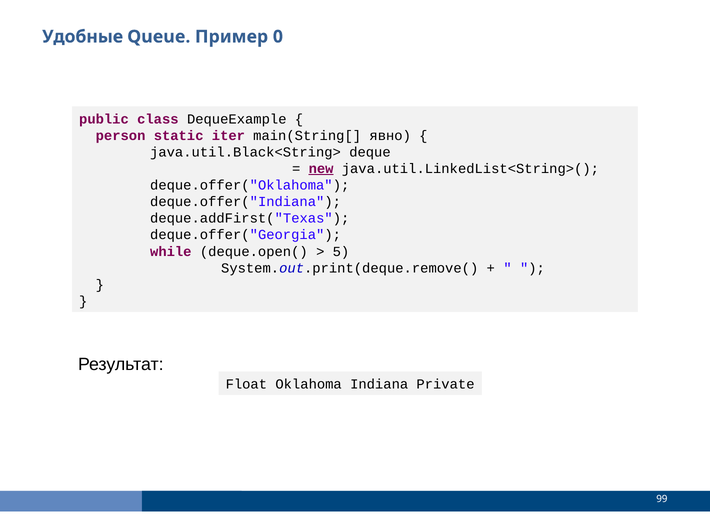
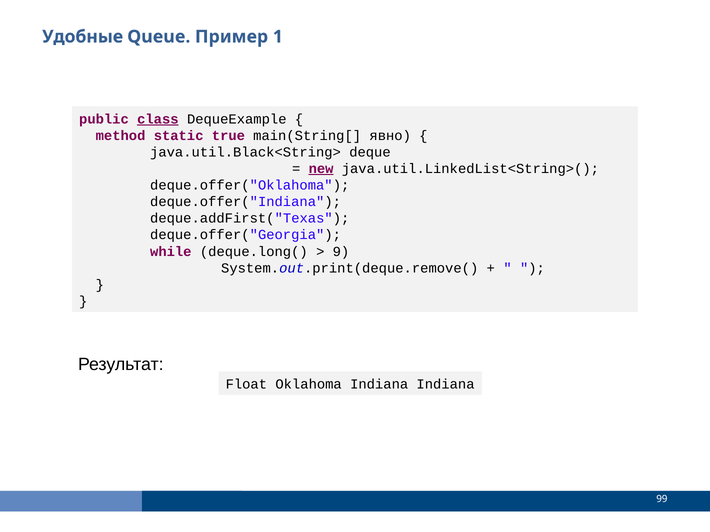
0: 0 -> 1 (278, 37)
class underline: none -> present (158, 119)
person: person -> method (121, 136)
iter: iter -> true (228, 136)
deque.open(: deque.open( -> deque.long( (254, 252)
5: 5 -> 9 (341, 252)
Indiana Private: Private -> Indiana (446, 384)
